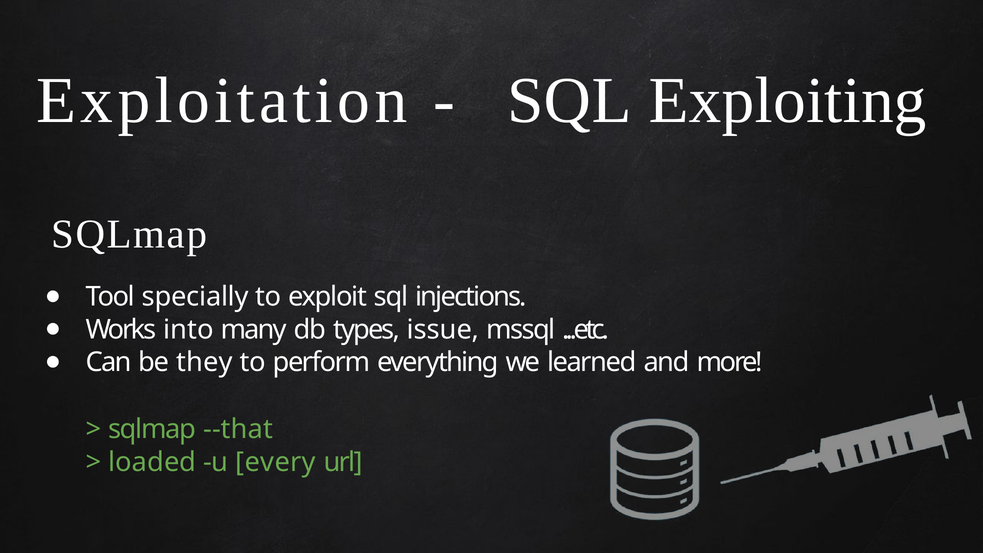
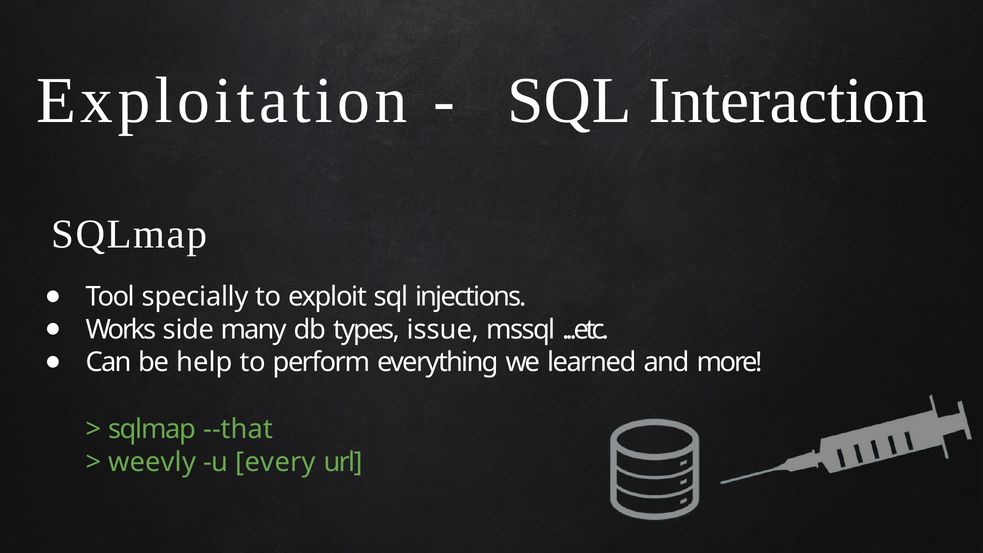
Exploiting: Exploiting -> Interaction (788, 101)
into: into -> side (189, 329)
they: they -> help (205, 362)
loaded: loaded -> weevly (152, 462)
